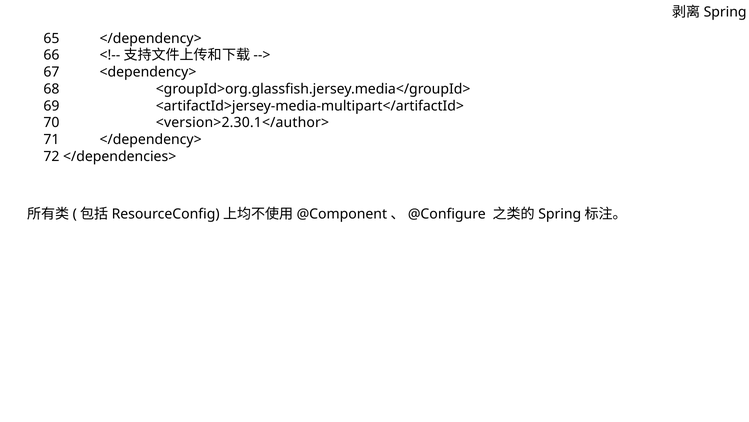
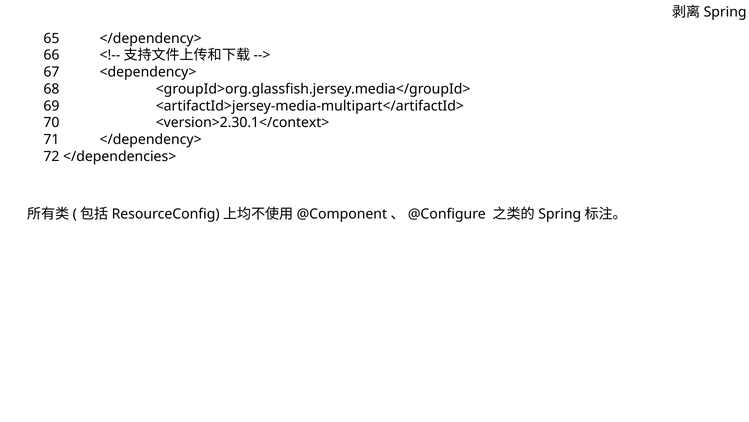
<version>2.30.1</author>: <version>2.30.1</author> -> <version>2.30.1</context> (243, 123)
